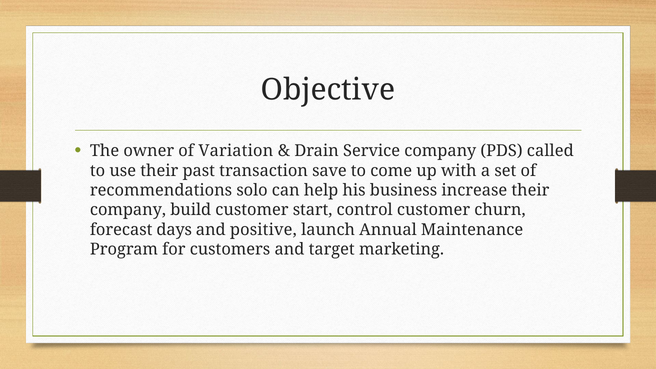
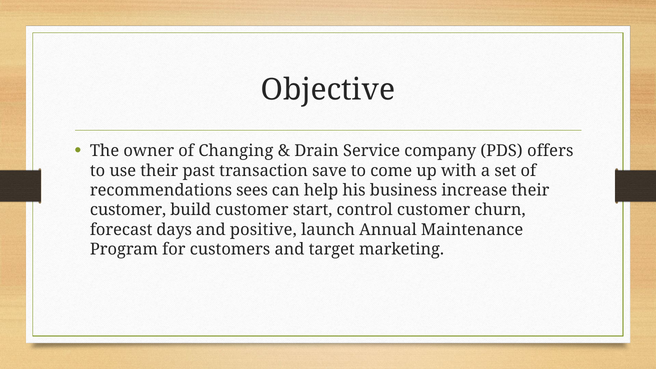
Variation: Variation -> Changing (236, 151)
called: called -> offers (550, 151)
solo: solo -> sees (252, 190)
company: company -> customer (128, 210)
